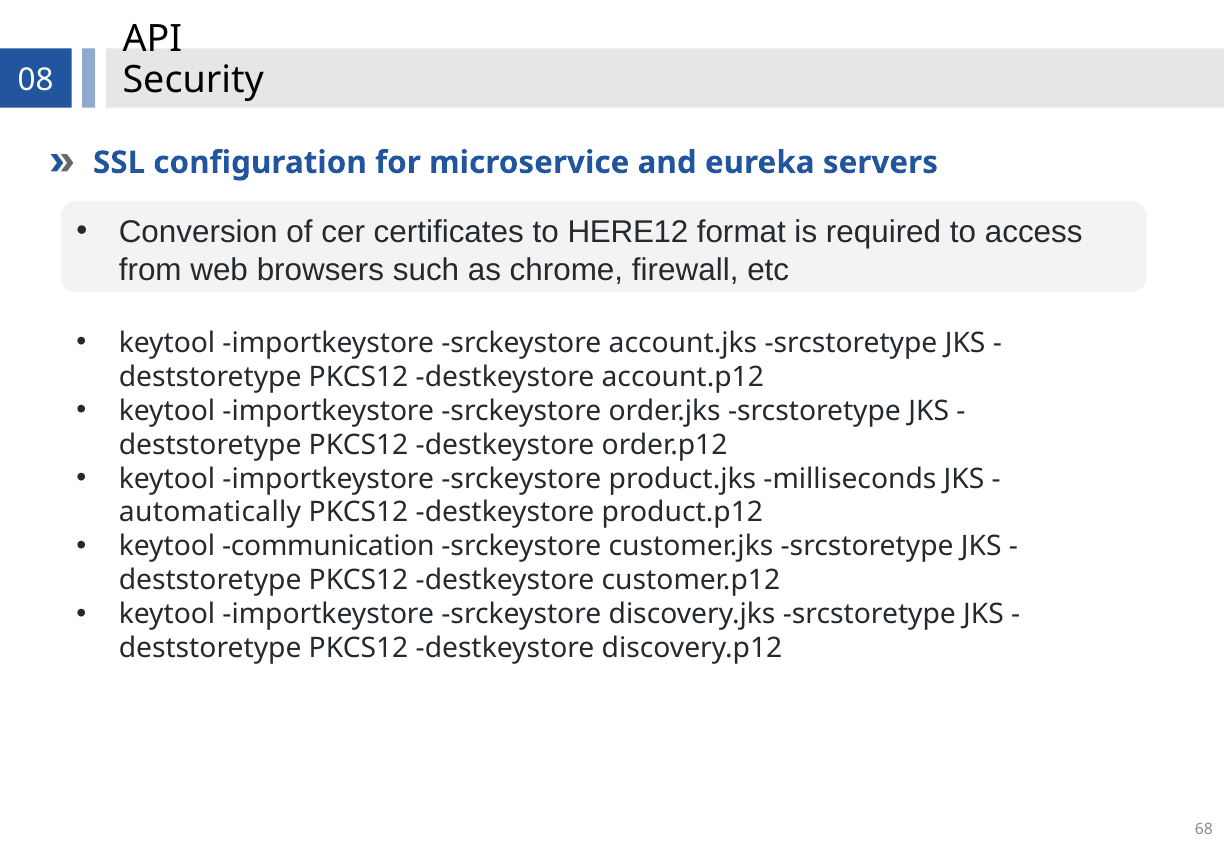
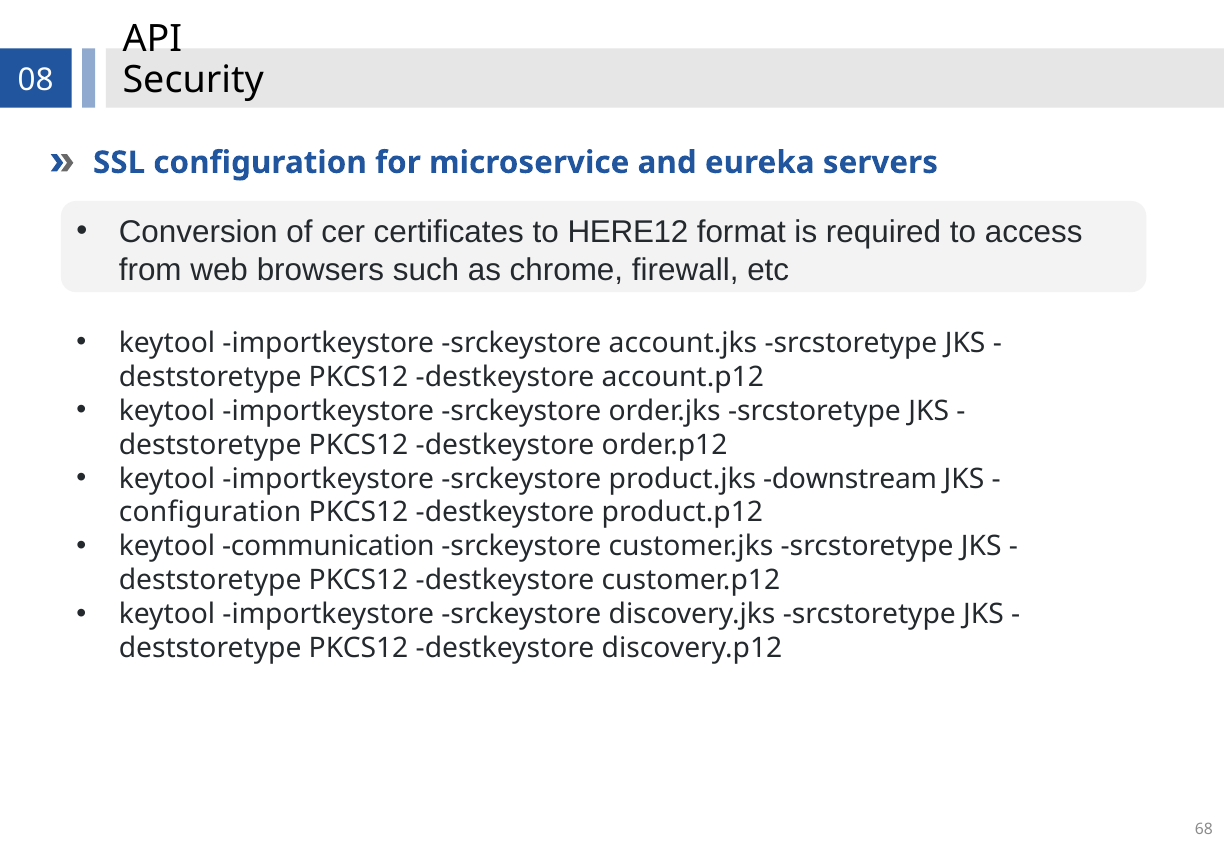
milliseconds: milliseconds -> downstream (850, 478)
automatically: automatically -> configuration (210, 512)
